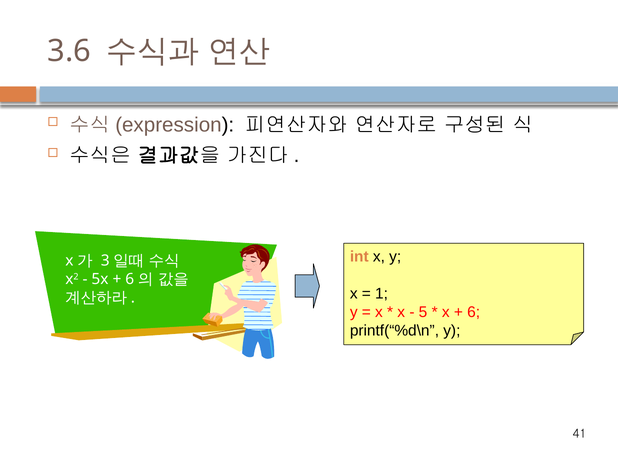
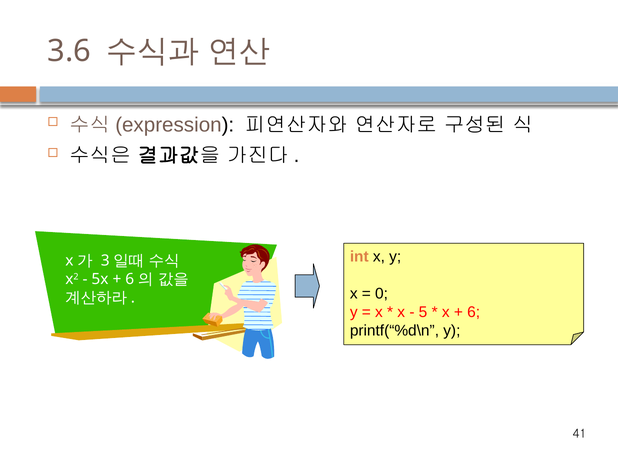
1: 1 -> 0 (382, 294)
